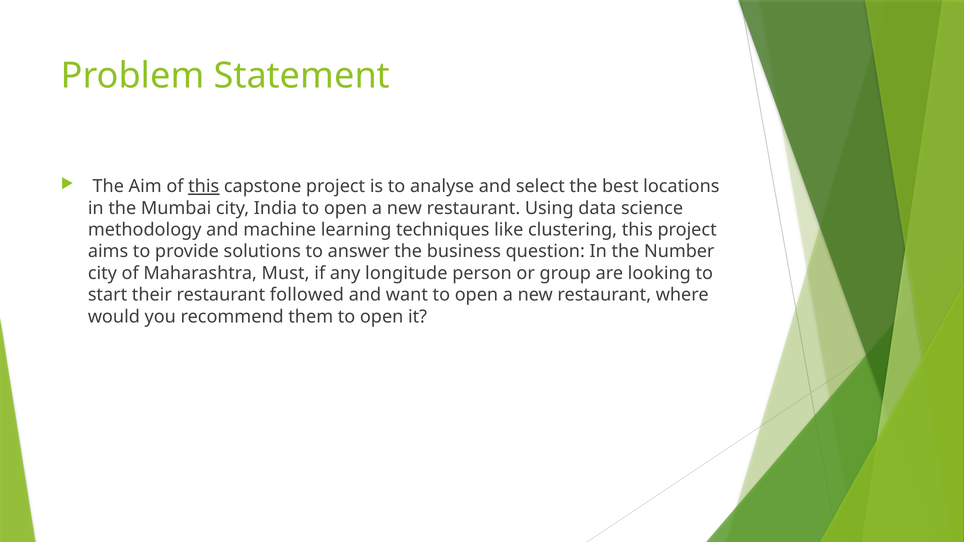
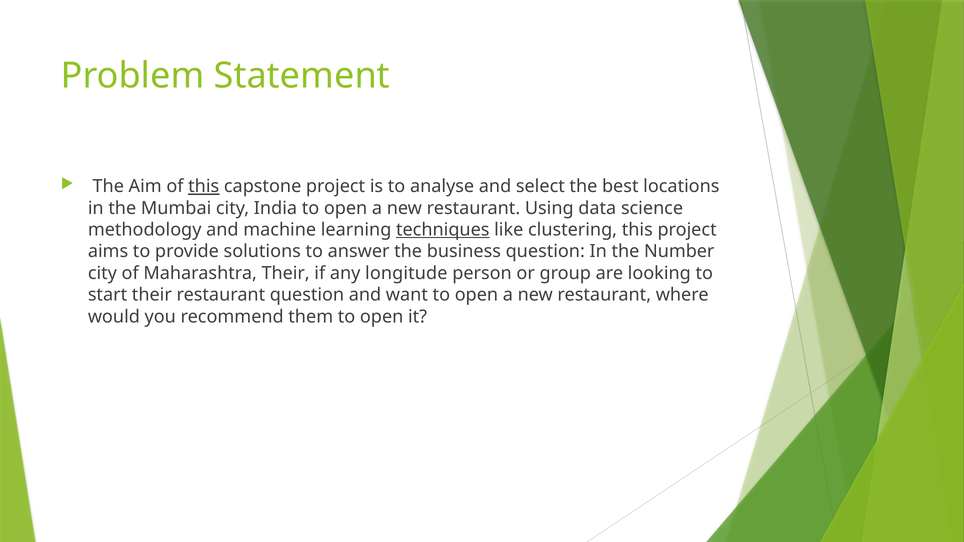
techniques underline: none -> present (443, 230)
Maharashtra Must: Must -> Their (286, 273)
restaurant followed: followed -> question (307, 295)
